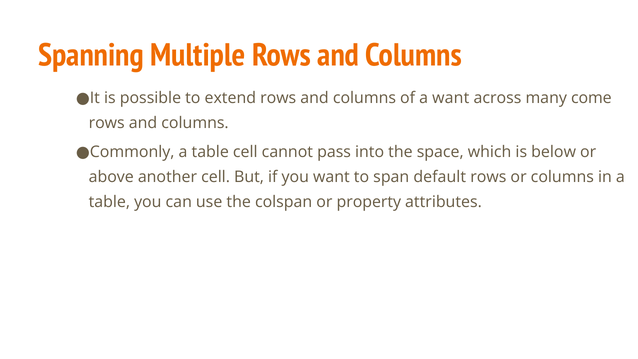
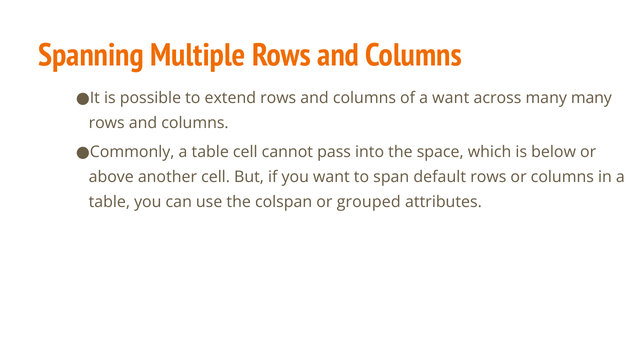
many come: come -> many (591, 98)
property: property -> grouped (369, 202)
